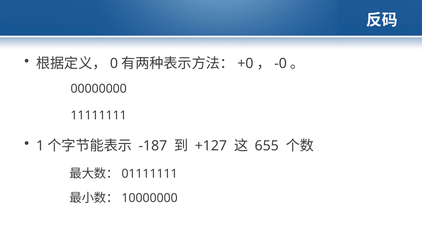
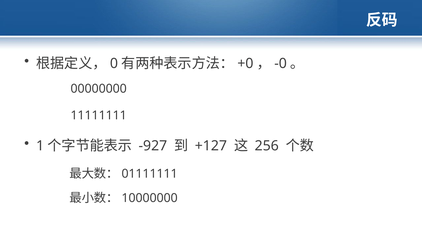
-187: -187 -> -927 (153, 145)
655: 655 -> 256 (267, 145)
